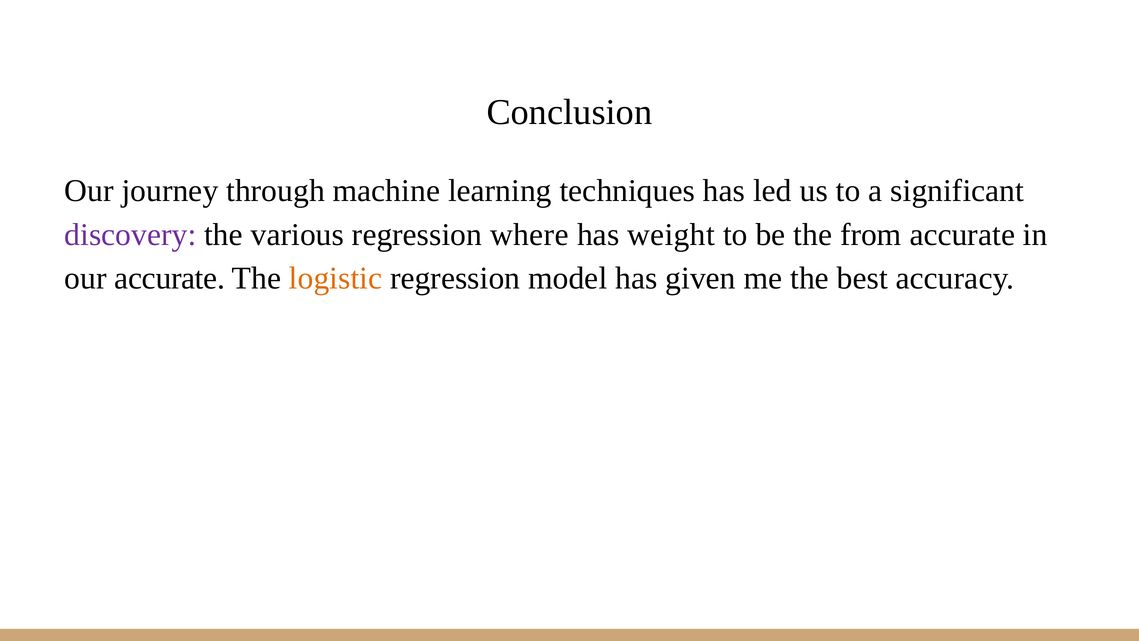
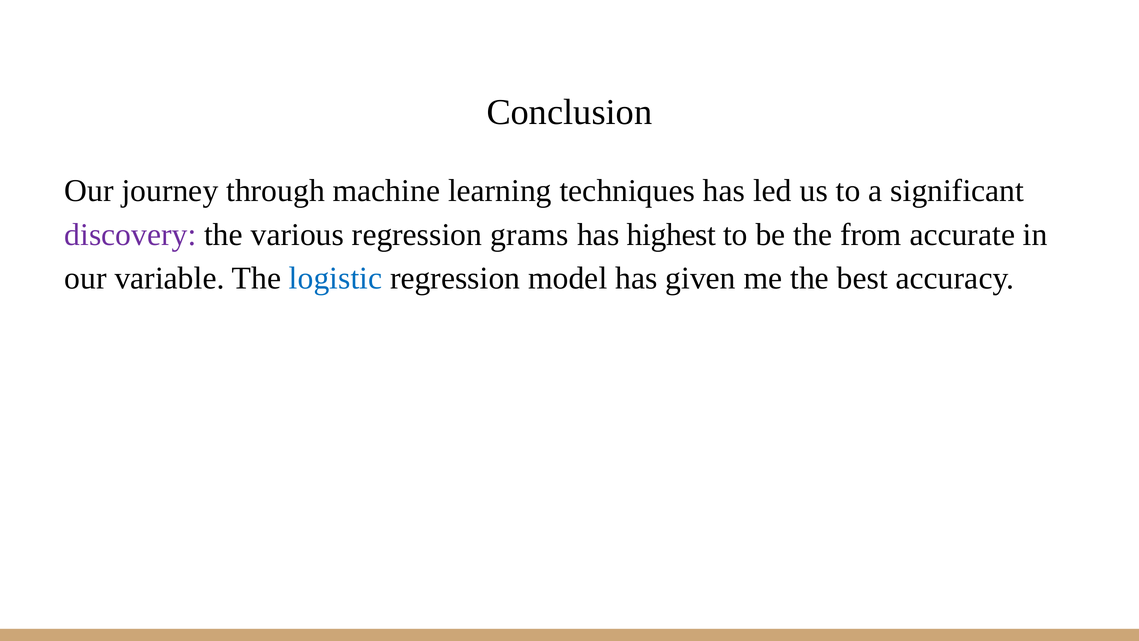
where: where -> grams (529, 235)
weight: weight -> highest (671, 235)
our accurate: accurate -> variable (170, 278)
logistic colour: orange -> blue (336, 278)
